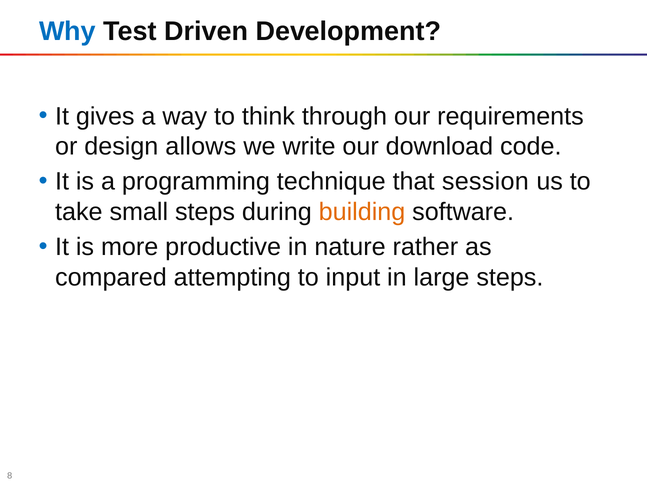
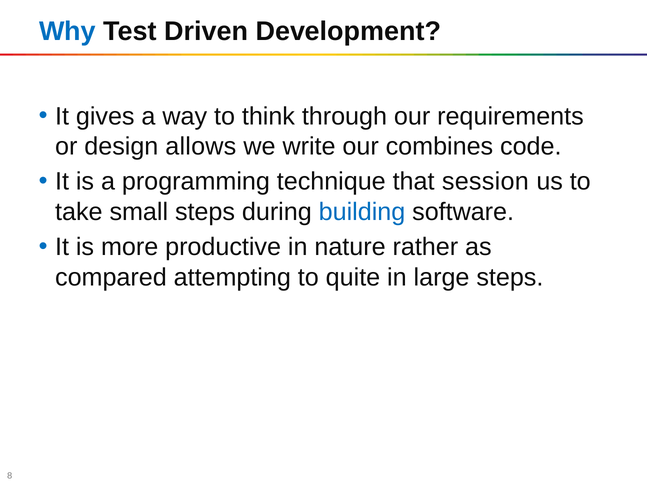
download: download -> combines (439, 147)
building colour: orange -> blue (362, 212)
input: input -> quite (353, 277)
